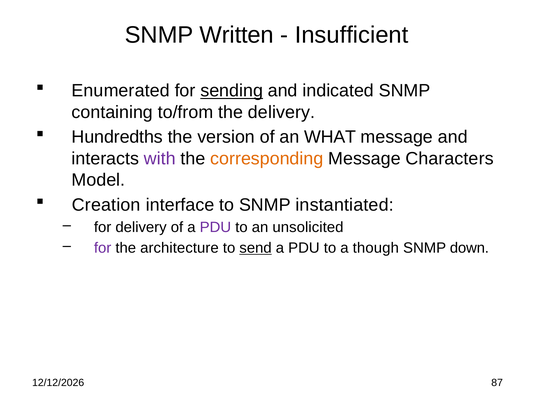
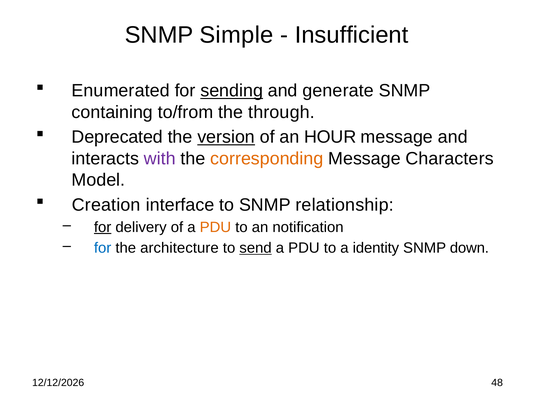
Written: Written -> Simple (237, 35)
indicated: indicated -> generate (338, 91)
the delivery: delivery -> through (282, 112)
Hundredths: Hundredths -> Deprecated (117, 137)
version underline: none -> present (226, 137)
WHAT: WHAT -> HOUR (330, 137)
instantiated: instantiated -> relationship (345, 205)
for underline: none -> present (103, 227)
PDU colour: purple -> orange (215, 227)
unsolicited: unsolicited -> notification (308, 227)
for colour: purple -> blue (103, 248)
though: though -> identity (376, 248)
87: 87 -> 48 (497, 383)
